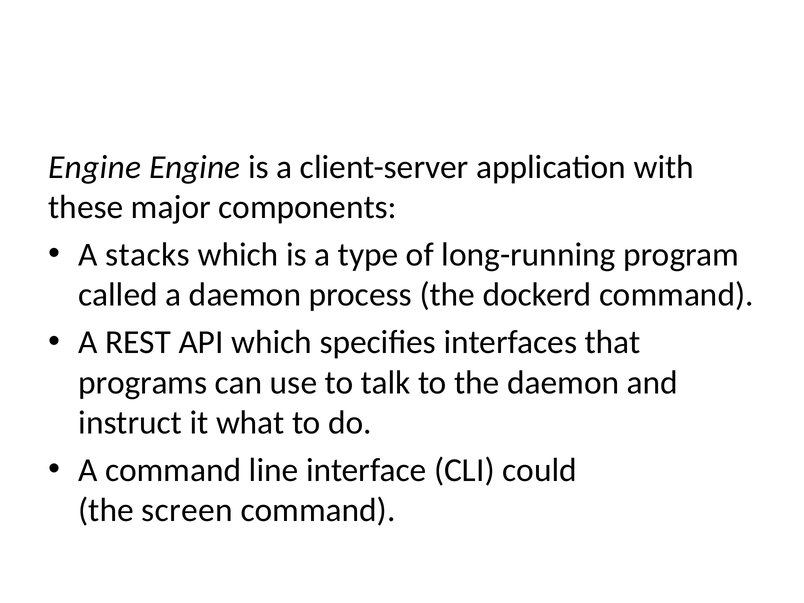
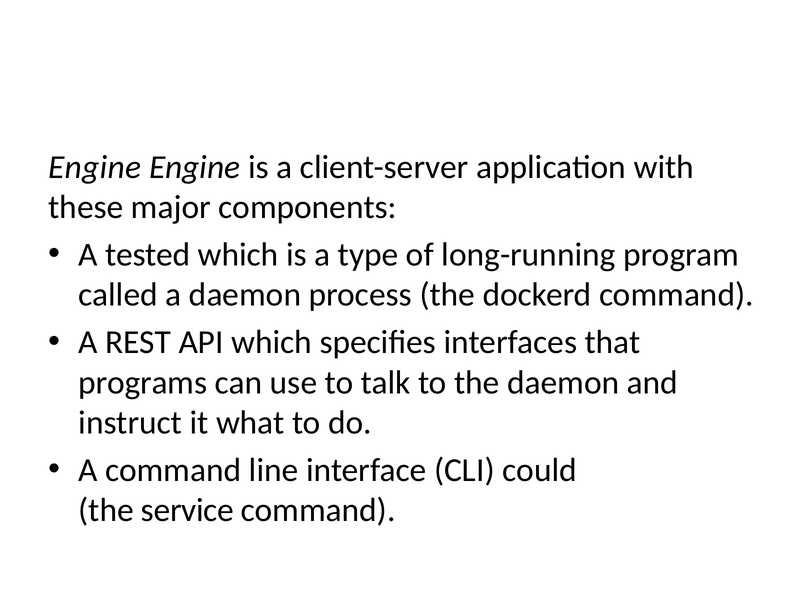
stacks: stacks -> tested (148, 255)
screen: screen -> service (187, 510)
